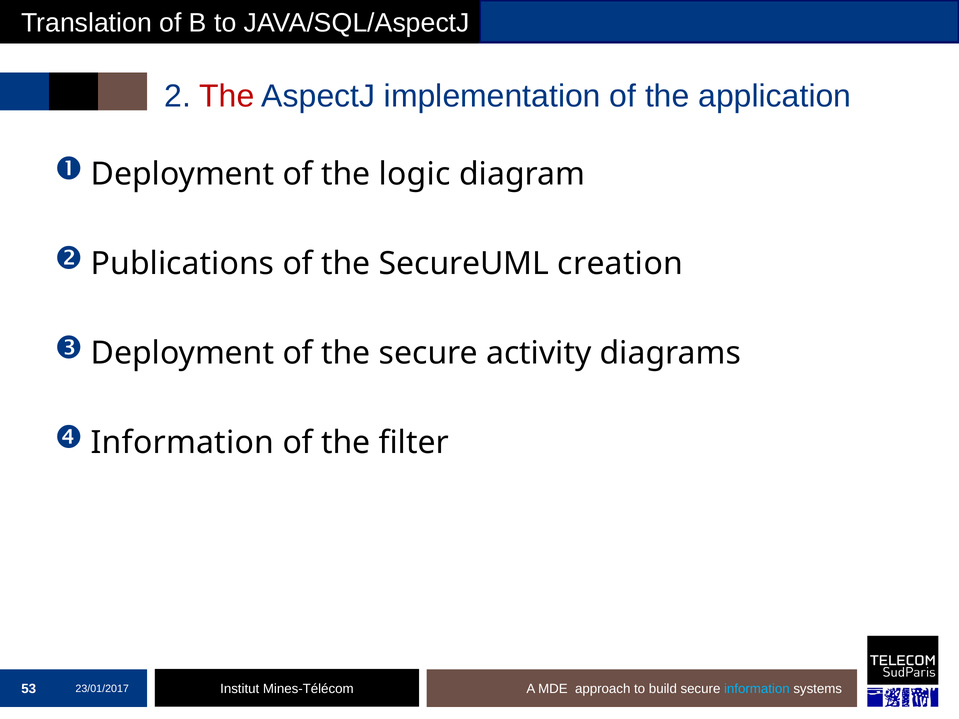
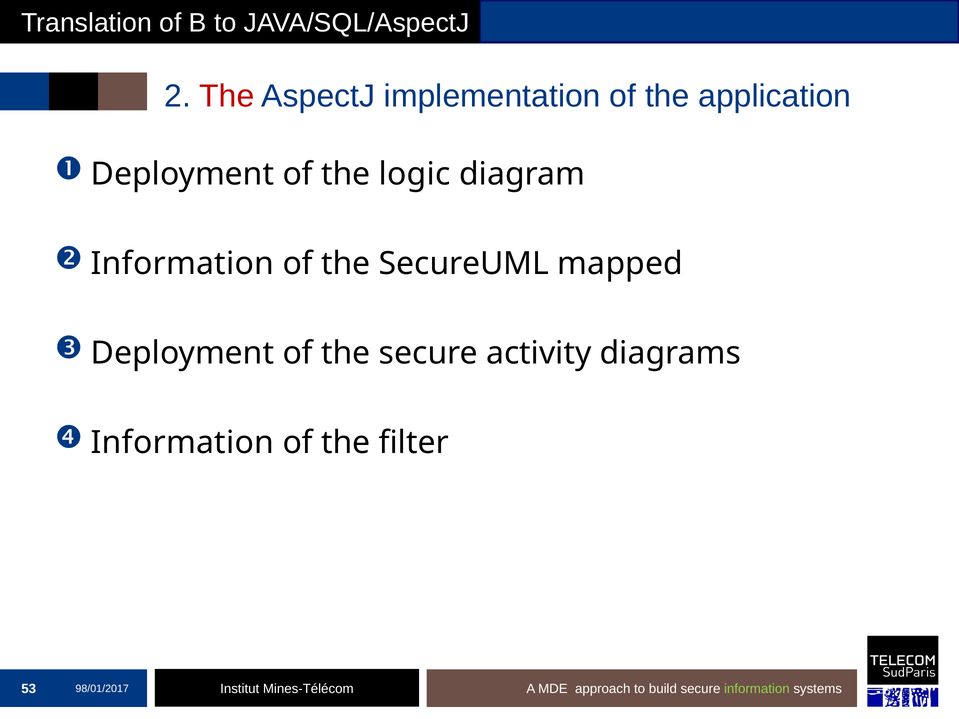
Publications: Publications -> Information (182, 264)
creation: creation -> mapped (620, 264)
23/01/2017: 23/01/2017 -> 98/01/2017 (102, 689)
information colour: light blue -> light green (757, 689)
